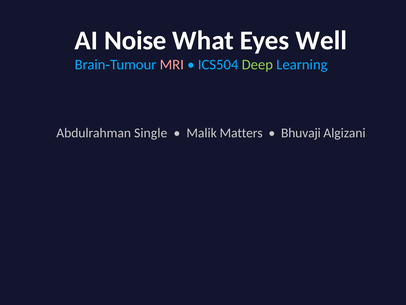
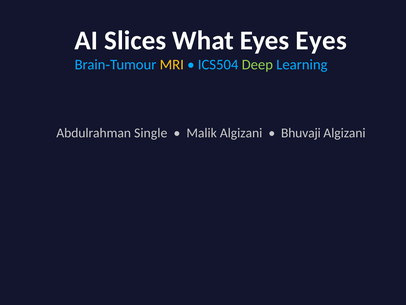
Noise: Noise -> Slices (135, 40)
Eyes Well: Well -> Eyes (321, 40)
MRI colour: pink -> yellow (172, 65)
Malik Matters: Matters -> Algizani (241, 133)
